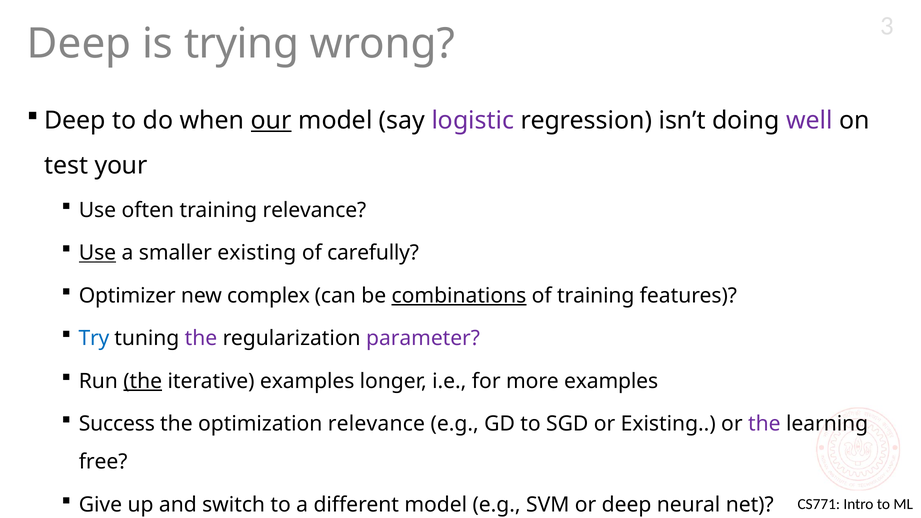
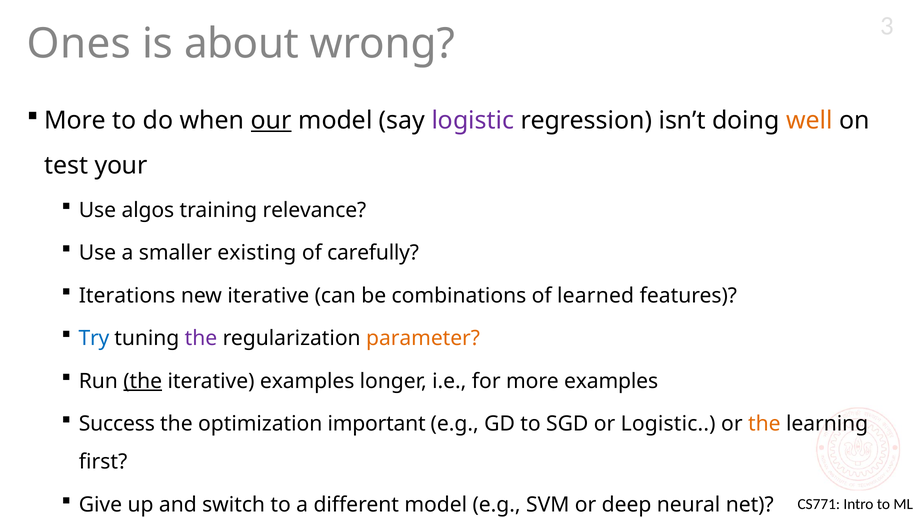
Deep: Deep -> Ones (79, 44)
trying: trying -> about (242, 44)
Deep: Deep -> More (75, 121)
well colour: purple -> orange (809, 121)
often: often -> algos (148, 210)
Use underline: present -> none (97, 253)
Optimizer: Optimizer -> Iterations (127, 296)
new complex: complex -> iterative (268, 296)
combinations underline: present -> none (459, 296)
of training: training -> learned (596, 296)
parameter colour: purple -> orange (423, 338)
optimization relevance: relevance -> important (377, 424)
or Existing: Existing -> Logistic (668, 424)
the colour: purple -> orange (764, 424)
free: free -> first (103, 462)
